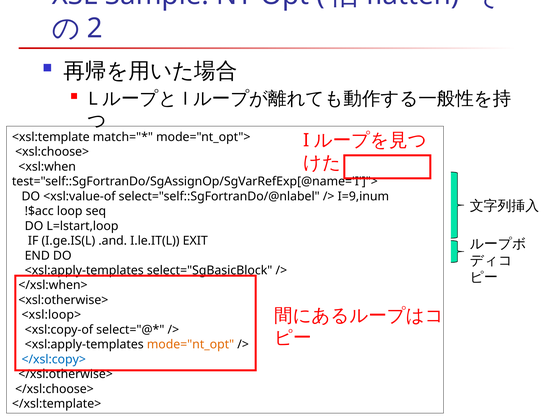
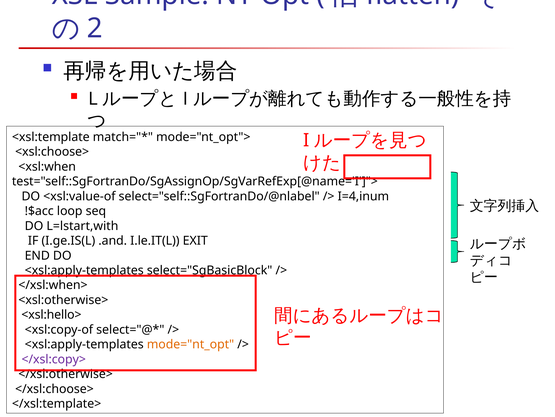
I=9,inum: I=9,inum -> I=4,inum (363, 196)
L=lstart,loop: L=lstart,loop -> L=lstart,with (82, 226)
<xsl:loop>: <xsl:loop> -> <xsl:hello> (51, 314)
</xsl:copy> colour: blue -> purple (54, 359)
